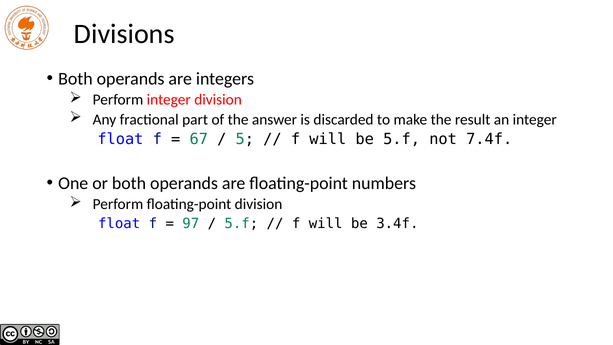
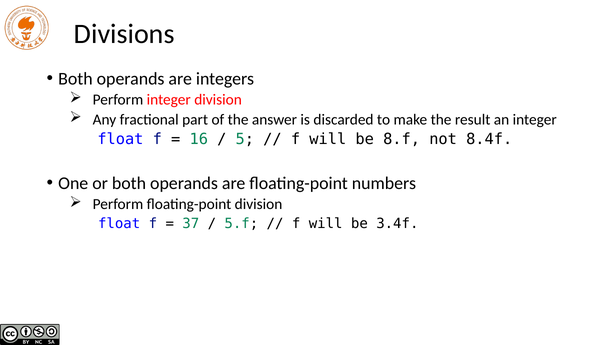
67: 67 -> 16 (199, 139)
be 5.f: 5.f -> 8.f (402, 139)
7.4f: 7.4f -> 8.4f (489, 139)
97: 97 -> 37 (191, 223)
